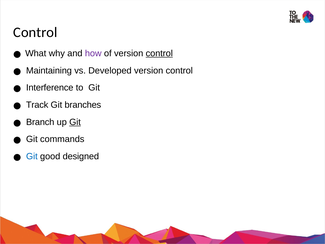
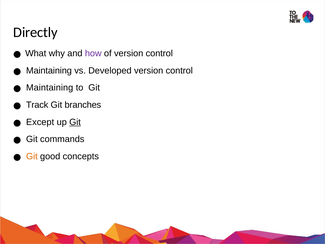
Control: Control -> Directly (35, 32)
control underline: present -> none (159, 53)
Interference: Interference -> Maintaining (50, 88)
Branch: Branch -> Except (40, 122)
Git colour: blue -> orange (32, 156)
designed: designed -> concepts (81, 156)
